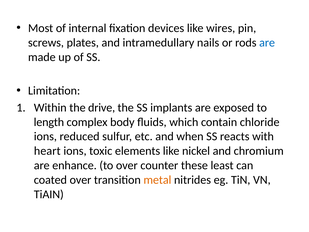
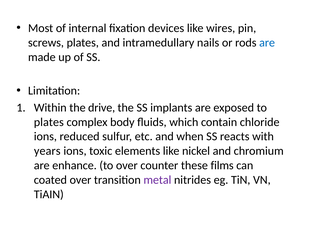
length: length -> plates (49, 122)
heart: heart -> years (47, 151)
least: least -> films (222, 165)
metal colour: orange -> purple (157, 180)
